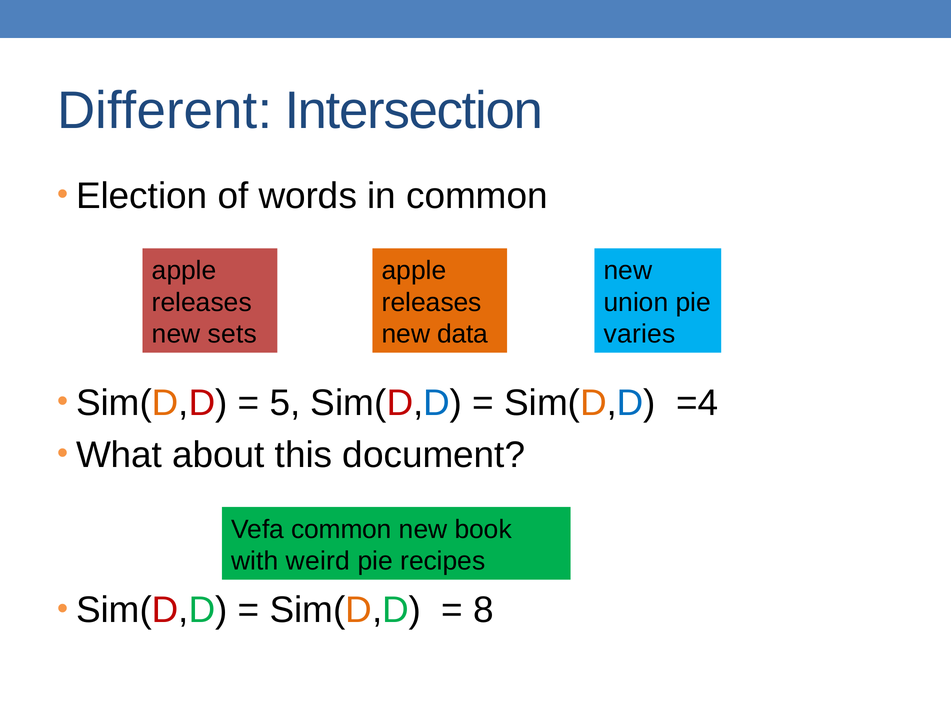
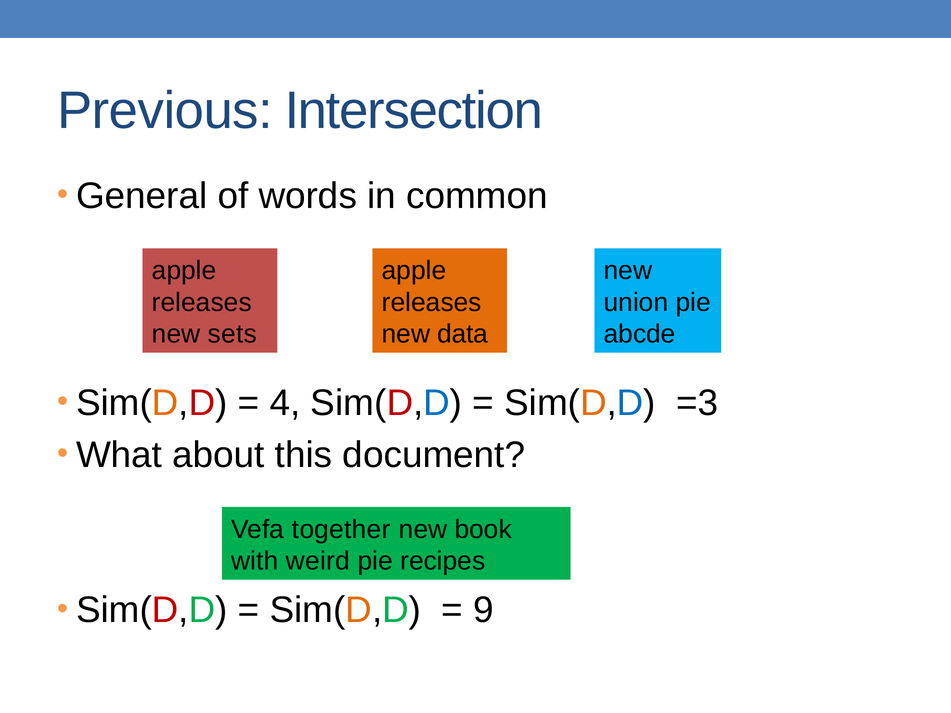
Different: Different -> Previous (165, 111)
Election: Election -> General (142, 196)
varies: varies -> abcde (640, 334)
5: 5 -> 4 (285, 403)
=4: =4 -> =3 (697, 403)
Vefa common: common -> together (341, 530)
8: 8 -> 9 (483, 611)
